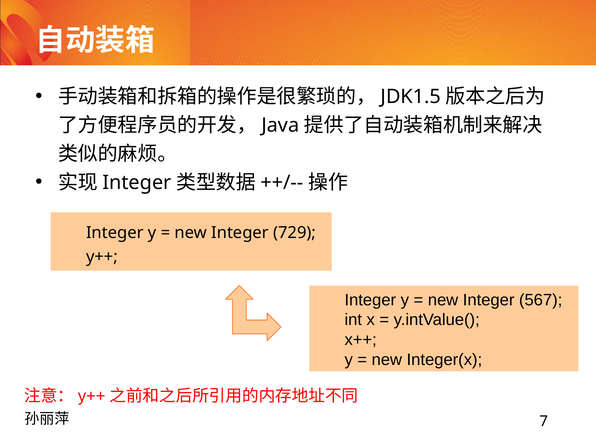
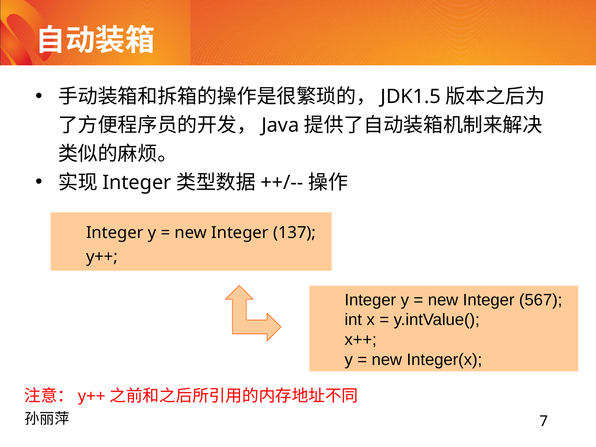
729: 729 -> 137 (295, 233)
